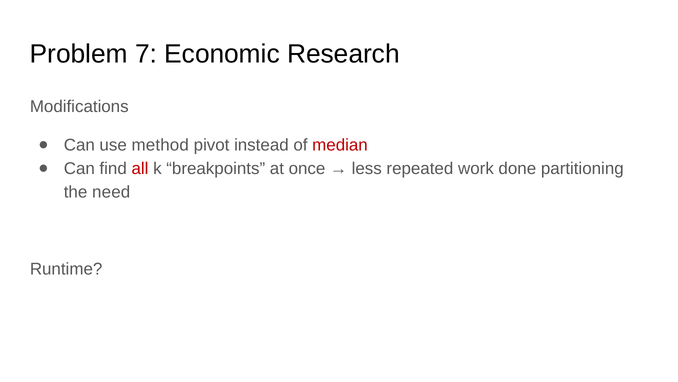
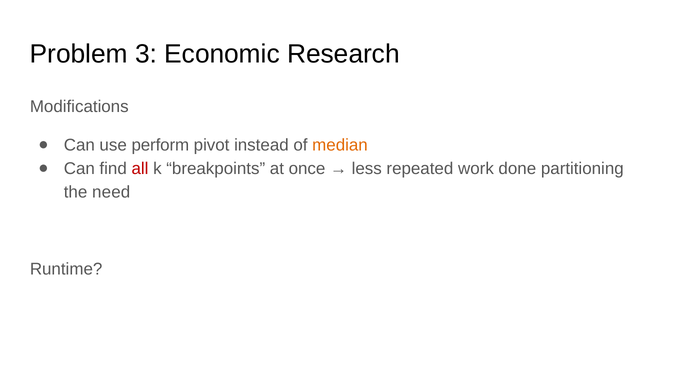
7: 7 -> 3 (146, 54)
method: method -> perform (160, 145)
median colour: red -> orange (340, 145)
